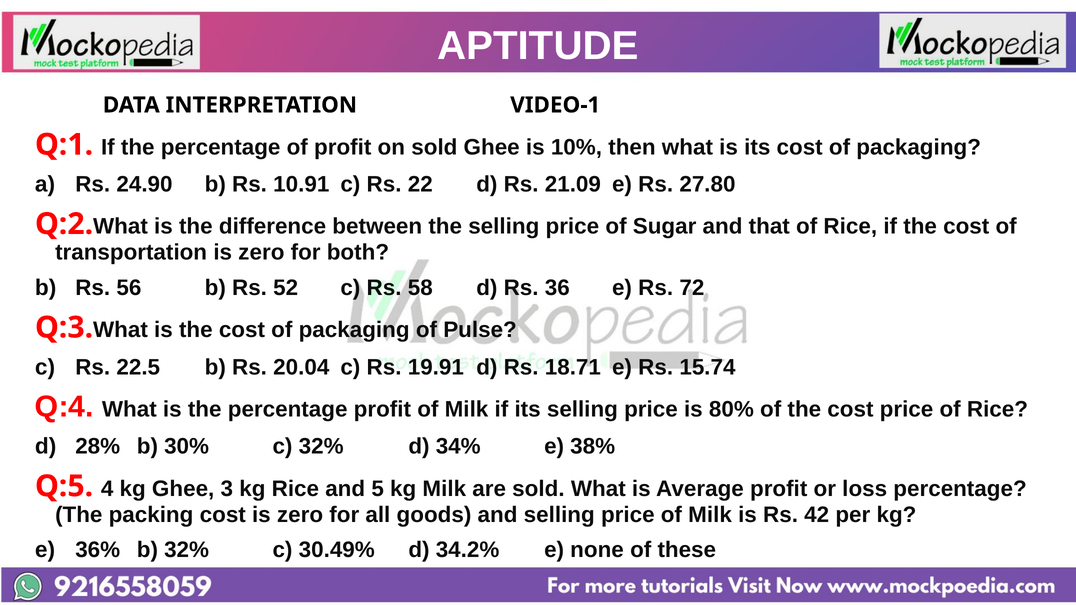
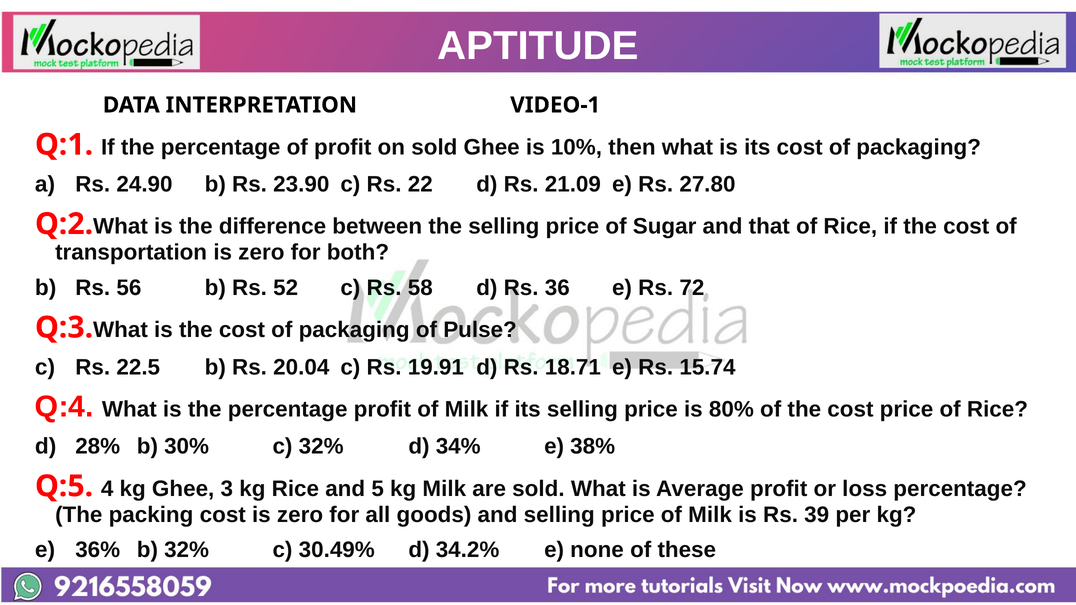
10.91: 10.91 -> 23.90 (301, 184)
42: 42 -> 39 (817, 515)
